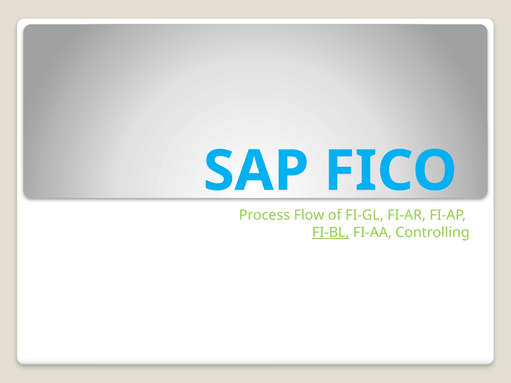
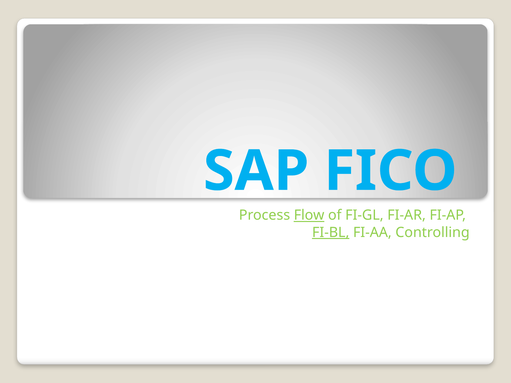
Flow underline: none -> present (309, 215)
